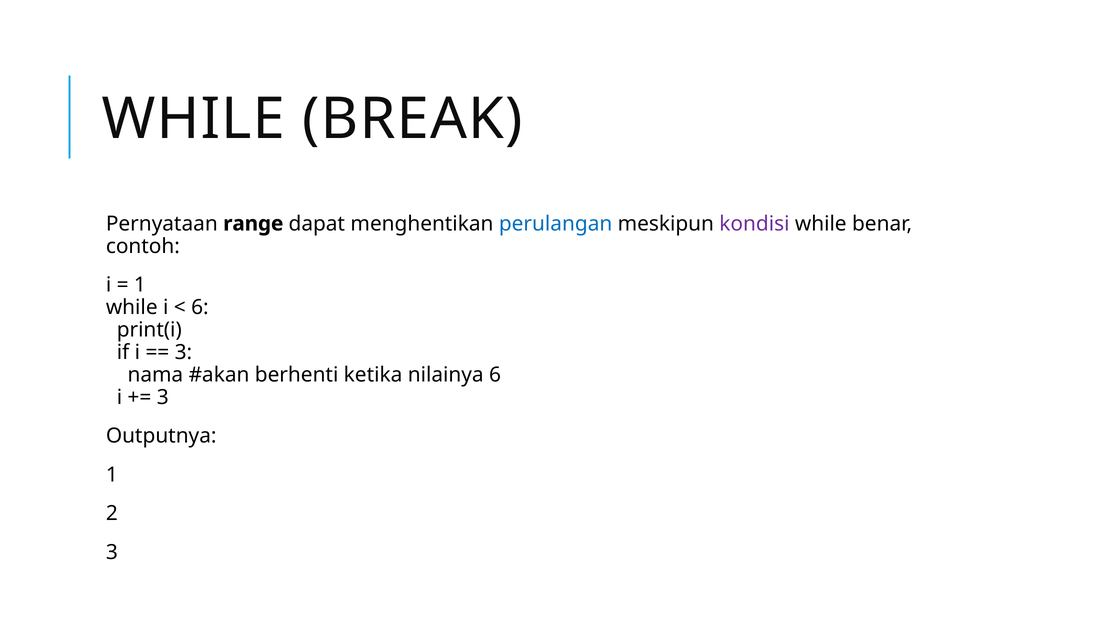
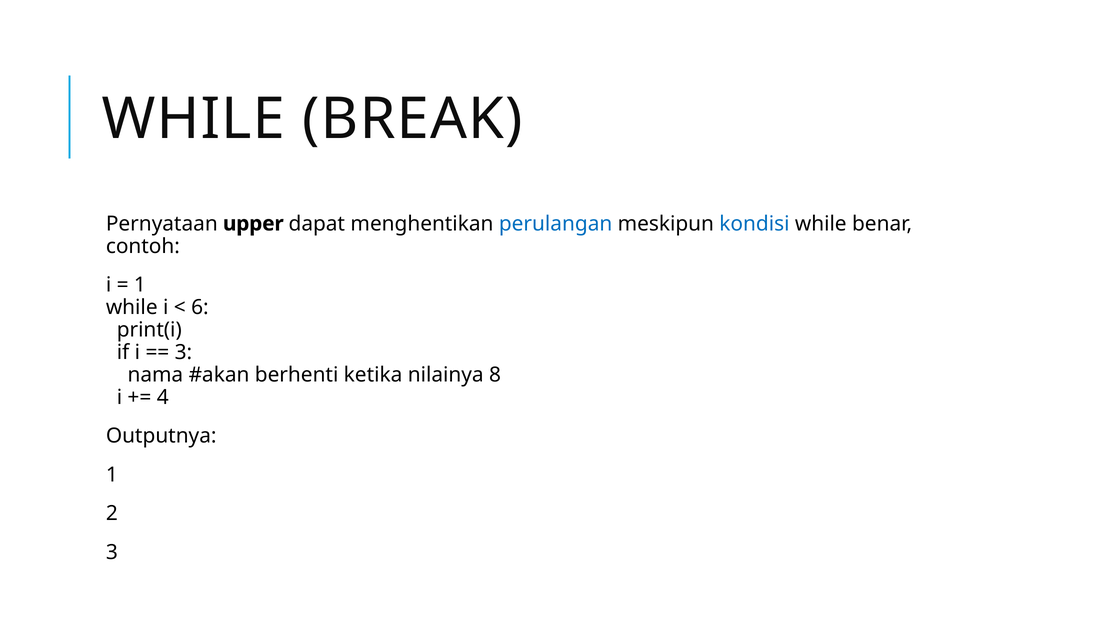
range: range -> upper (253, 224)
kondisi colour: purple -> blue (754, 224)
nilainya 6: 6 -> 8 (495, 375)
3: 3 -> 4 (163, 398)
